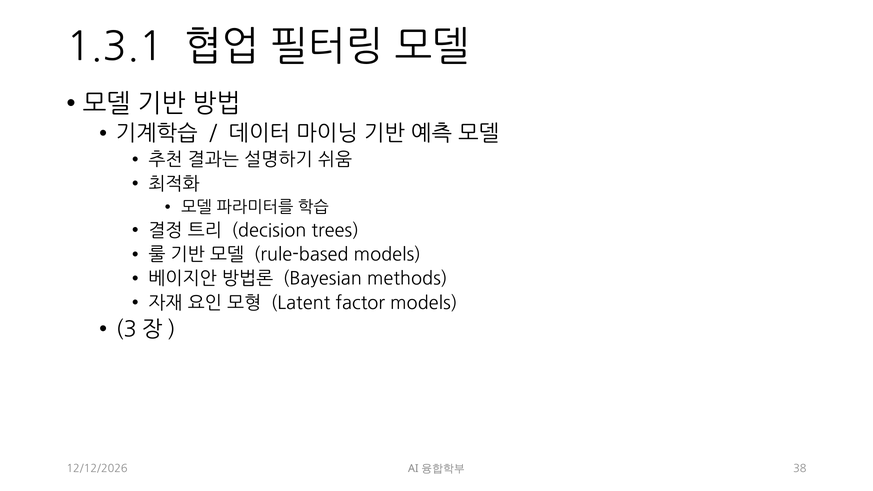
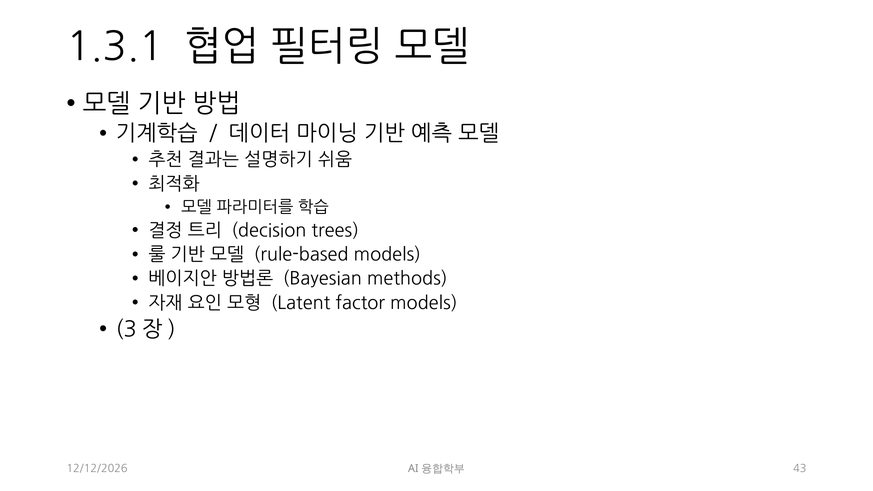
38: 38 -> 43 (800, 469)
